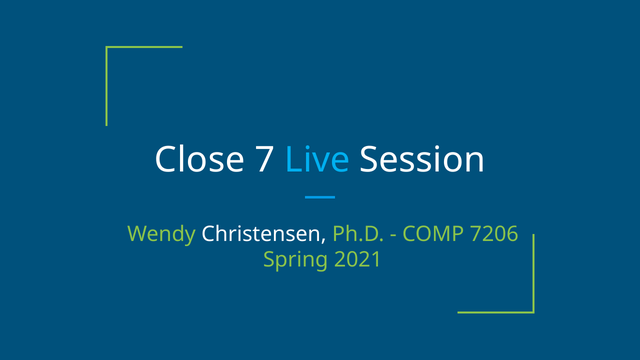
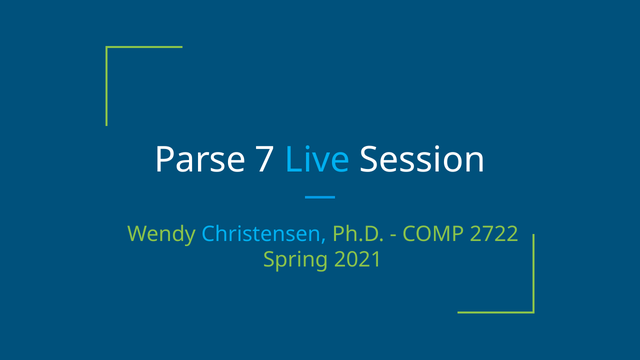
Close: Close -> Parse (200, 160)
Christensen colour: white -> light blue (264, 234)
7206: 7206 -> 2722 (494, 234)
